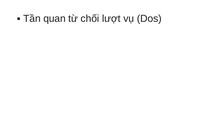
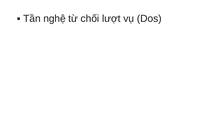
quan: quan -> nghệ (55, 19)
